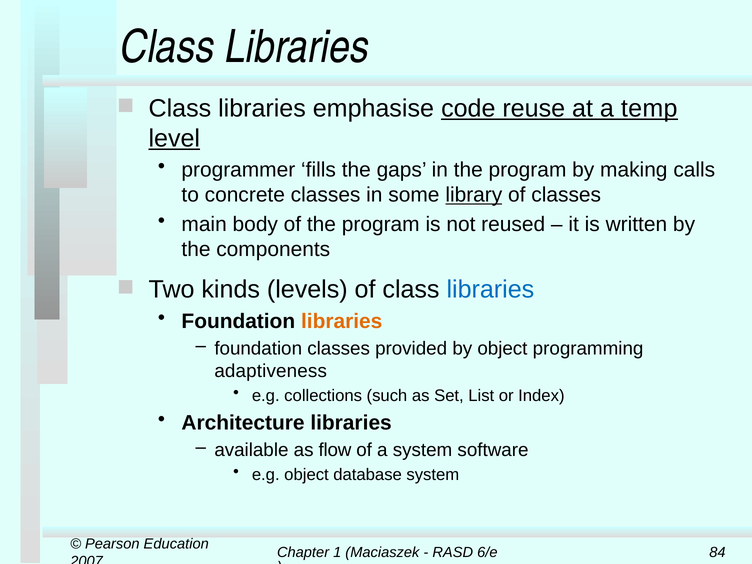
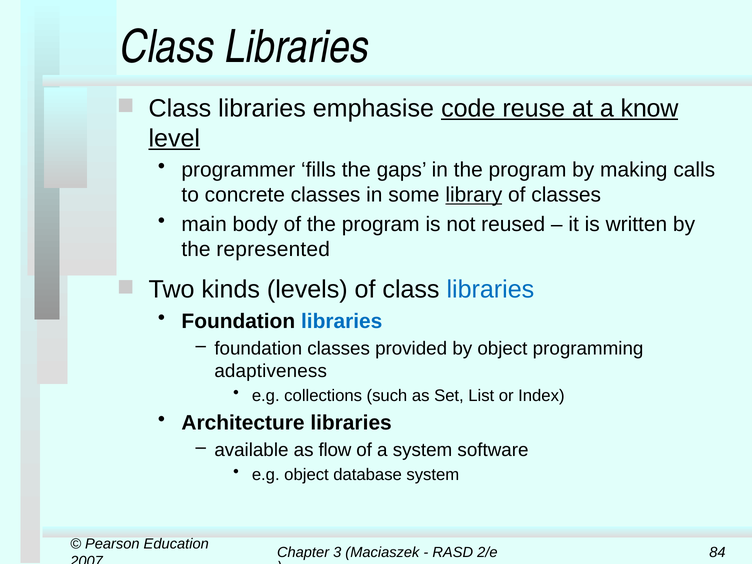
temp: temp -> know (649, 108)
components: components -> represented (273, 249)
libraries colour: orange -> blue (342, 321)
1: 1 -> 3 (337, 552)
6/e: 6/e -> 2/e (487, 552)
